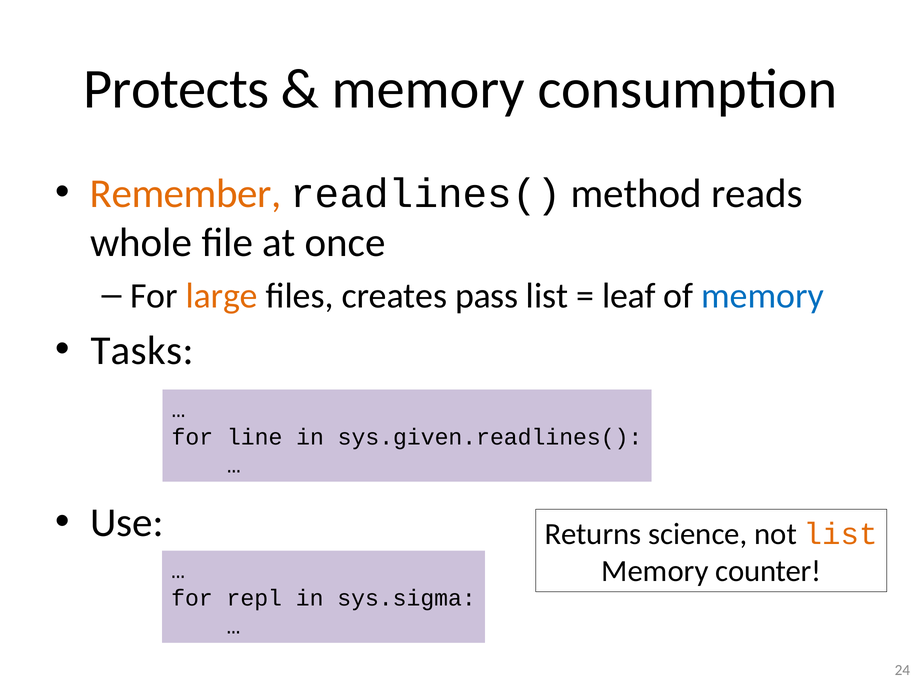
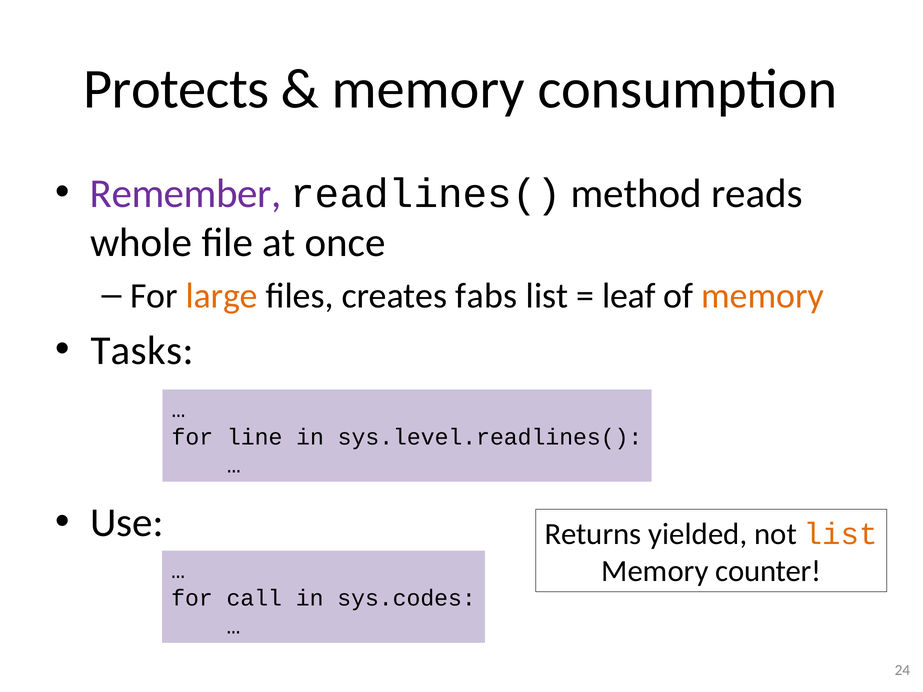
Remember colour: orange -> purple (186, 194)
pass: pass -> fabs (486, 296)
memory colour: blue -> orange (763, 296)
sys.given.readlines(: sys.given.readlines( -> sys.level.readlines( (490, 437)
science: science -> yielded (698, 534)
repl: repl -> call (254, 599)
sys.sigma: sys.sigma -> sys.codes (407, 599)
